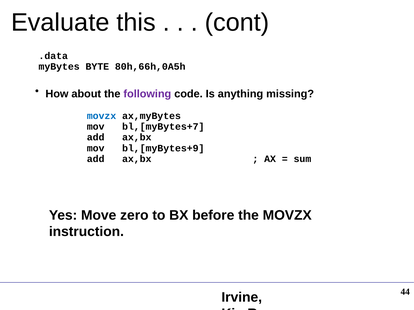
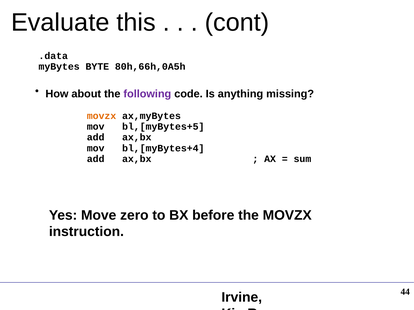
movzx colour: blue -> orange (102, 116)
bl,[myBytes+7: bl,[myBytes+7 -> bl,[myBytes+5 (163, 127)
bl,[myBytes+9: bl,[myBytes+9 -> bl,[myBytes+4 (163, 148)
